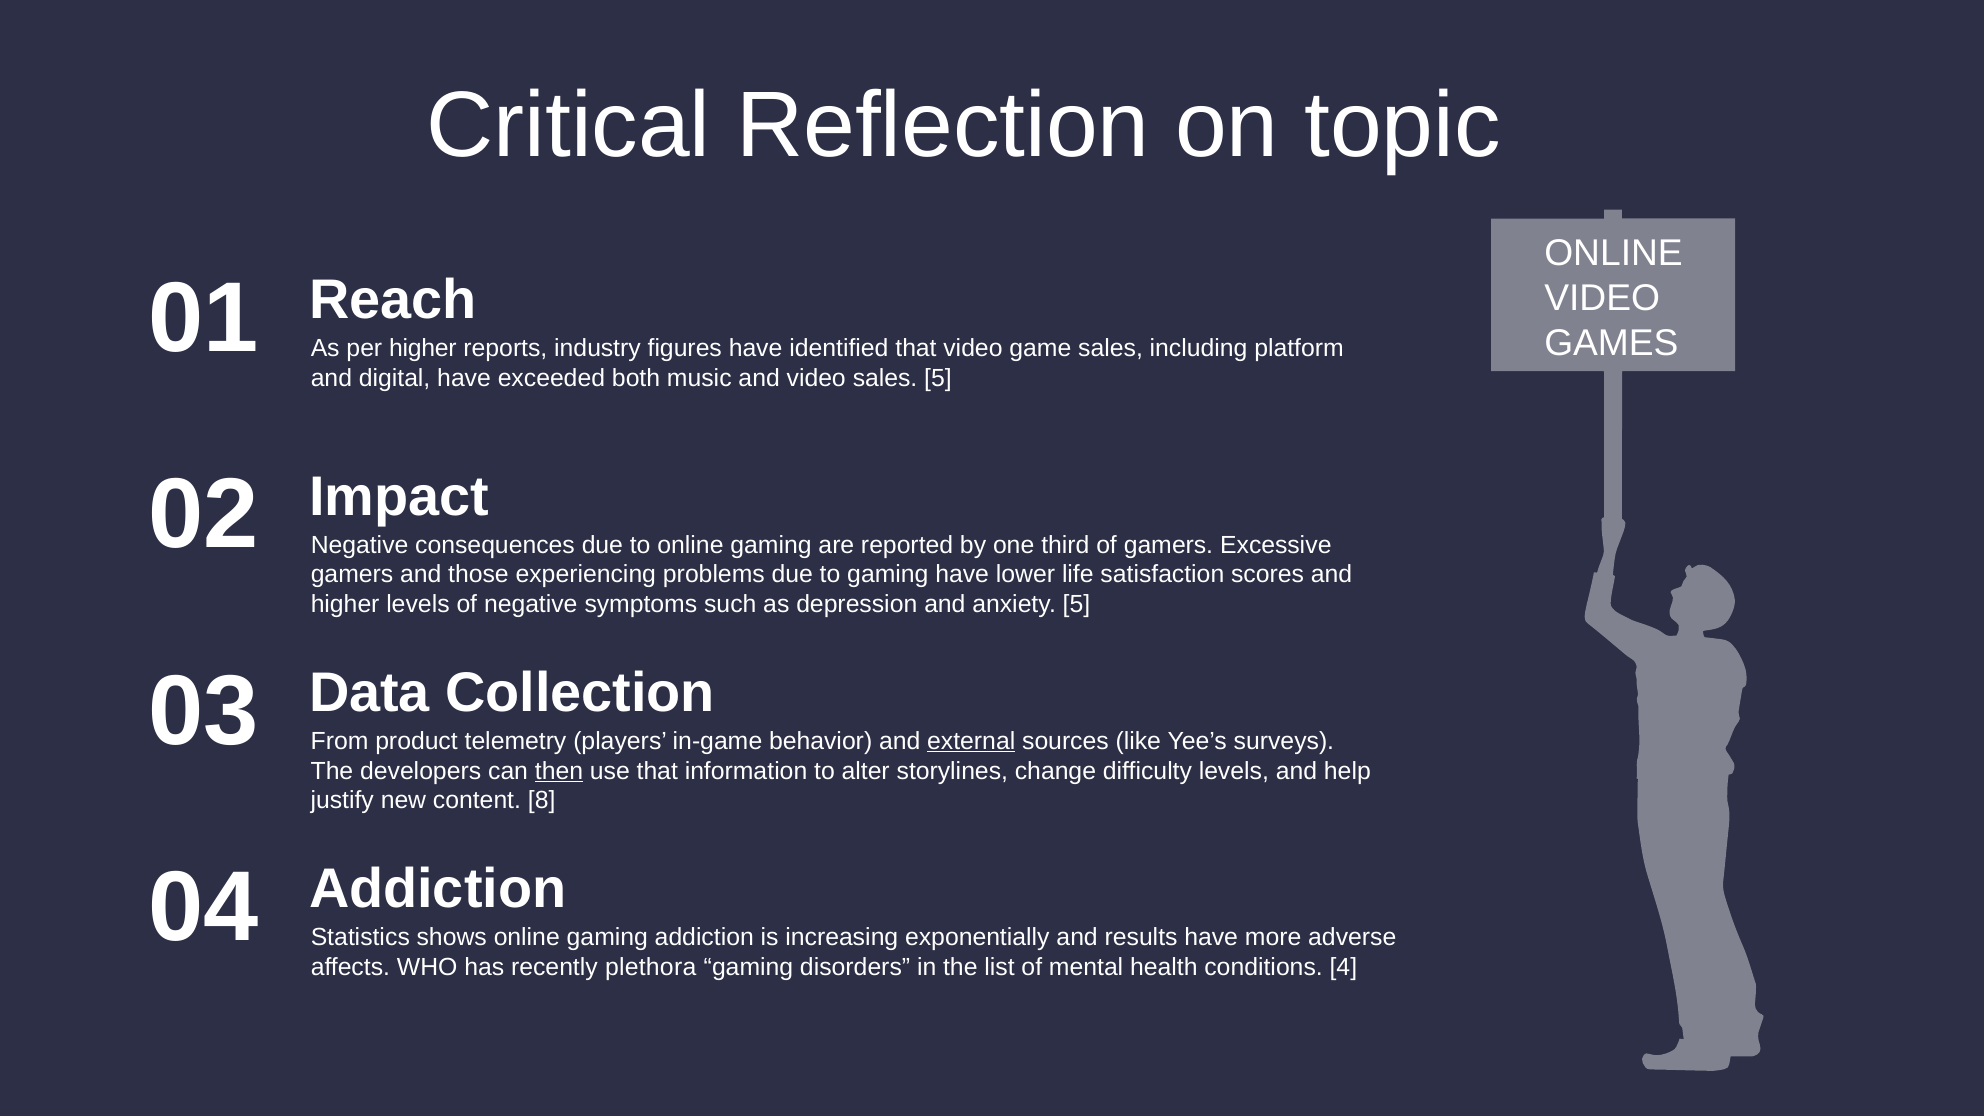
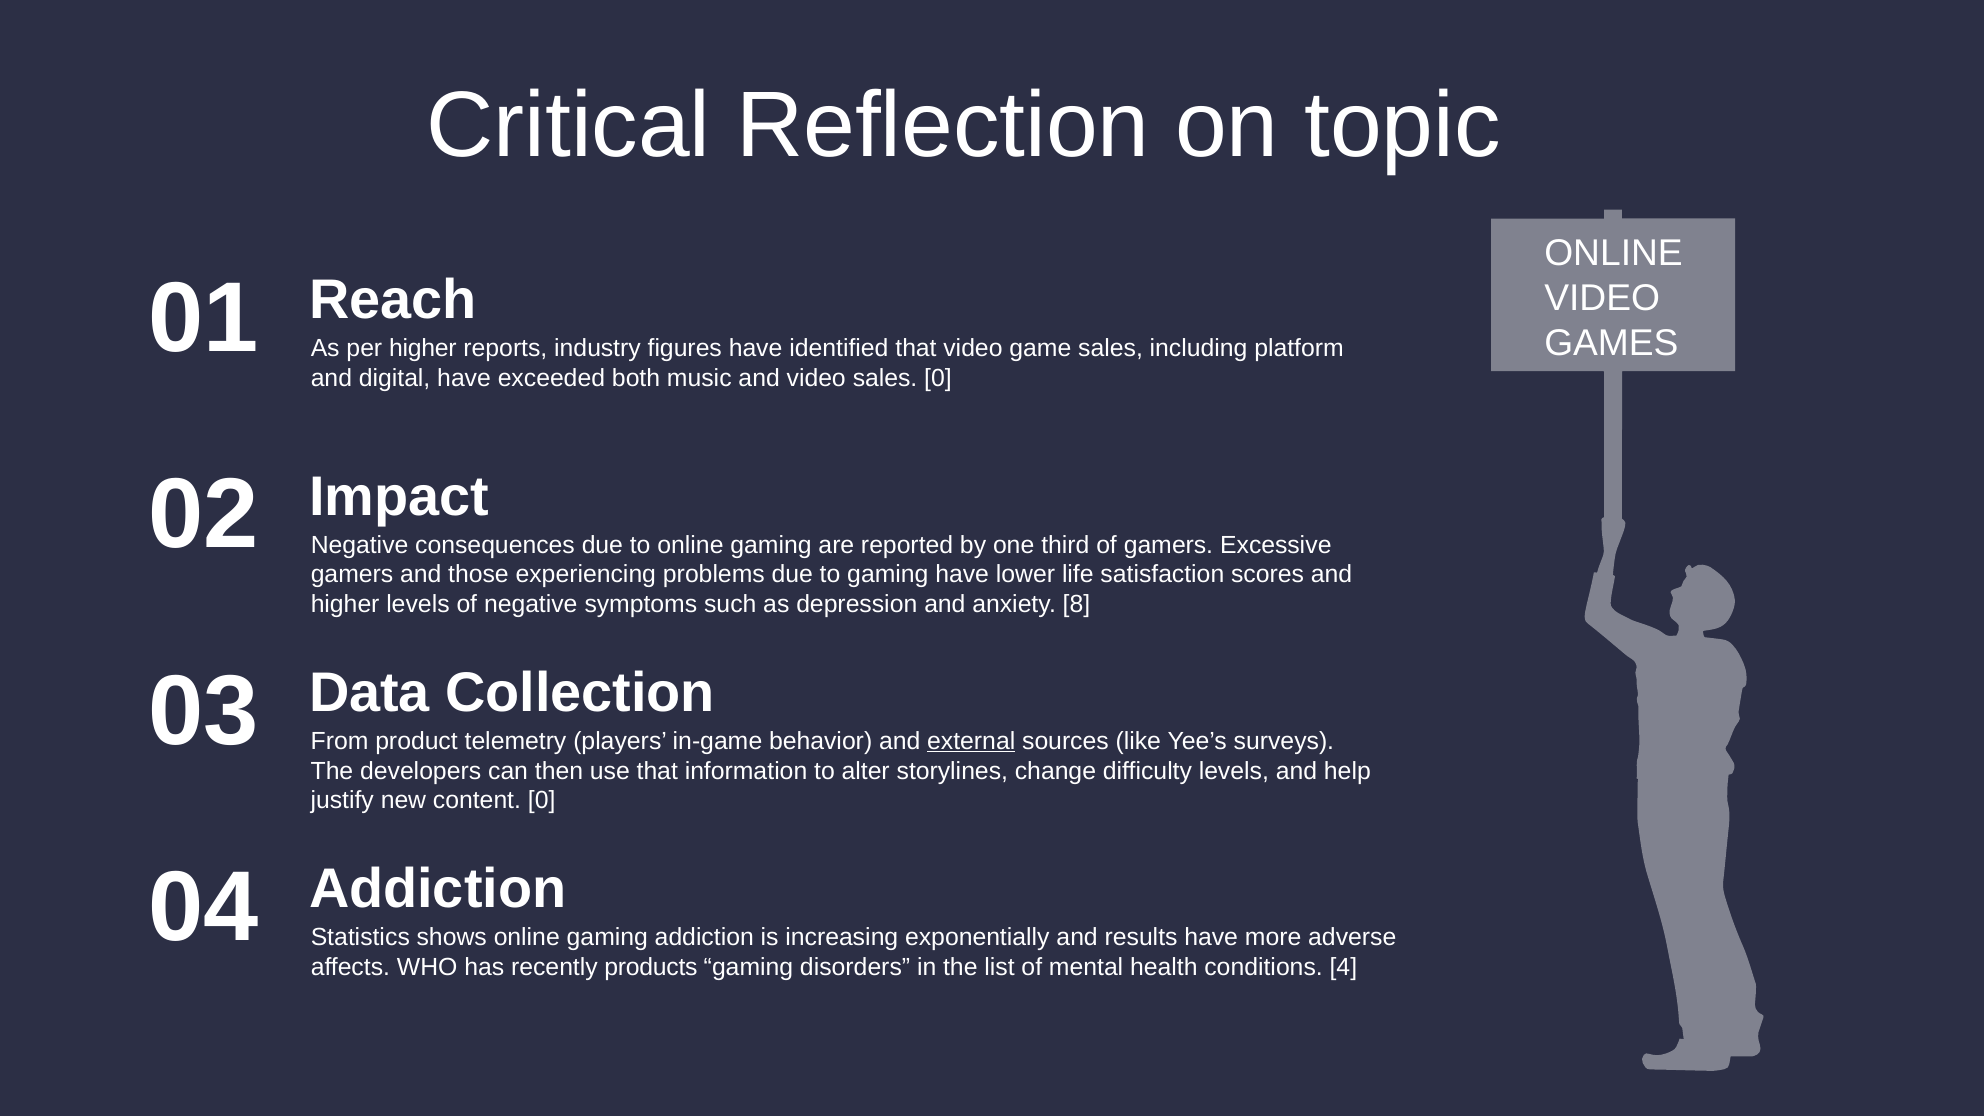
sales 5: 5 -> 0 (938, 378)
anxiety 5: 5 -> 8 (1076, 604)
then underline: present -> none (559, 771)
content 8: 8 -> 0 (542, 801)
plethora: plethora -> products (651, 967)
